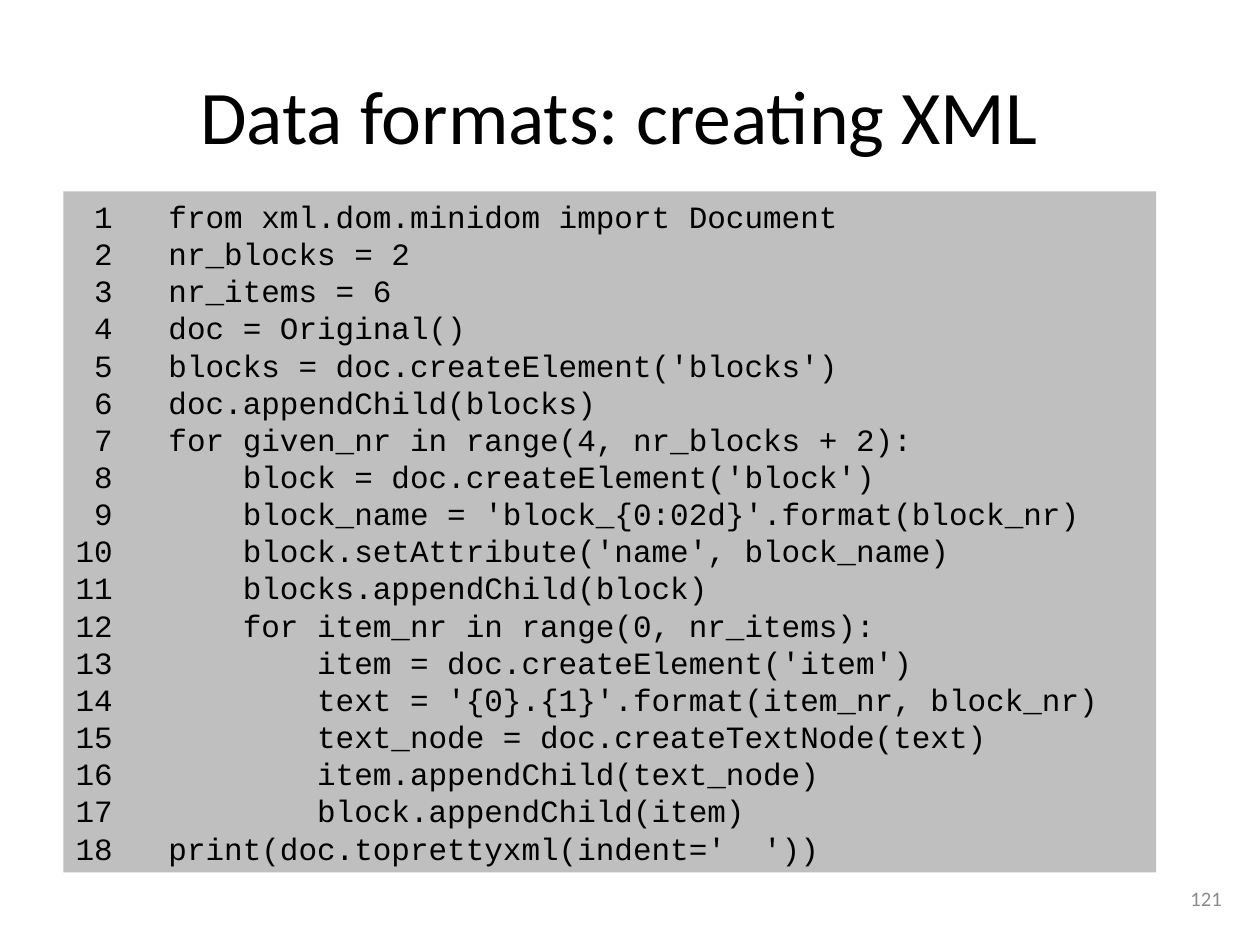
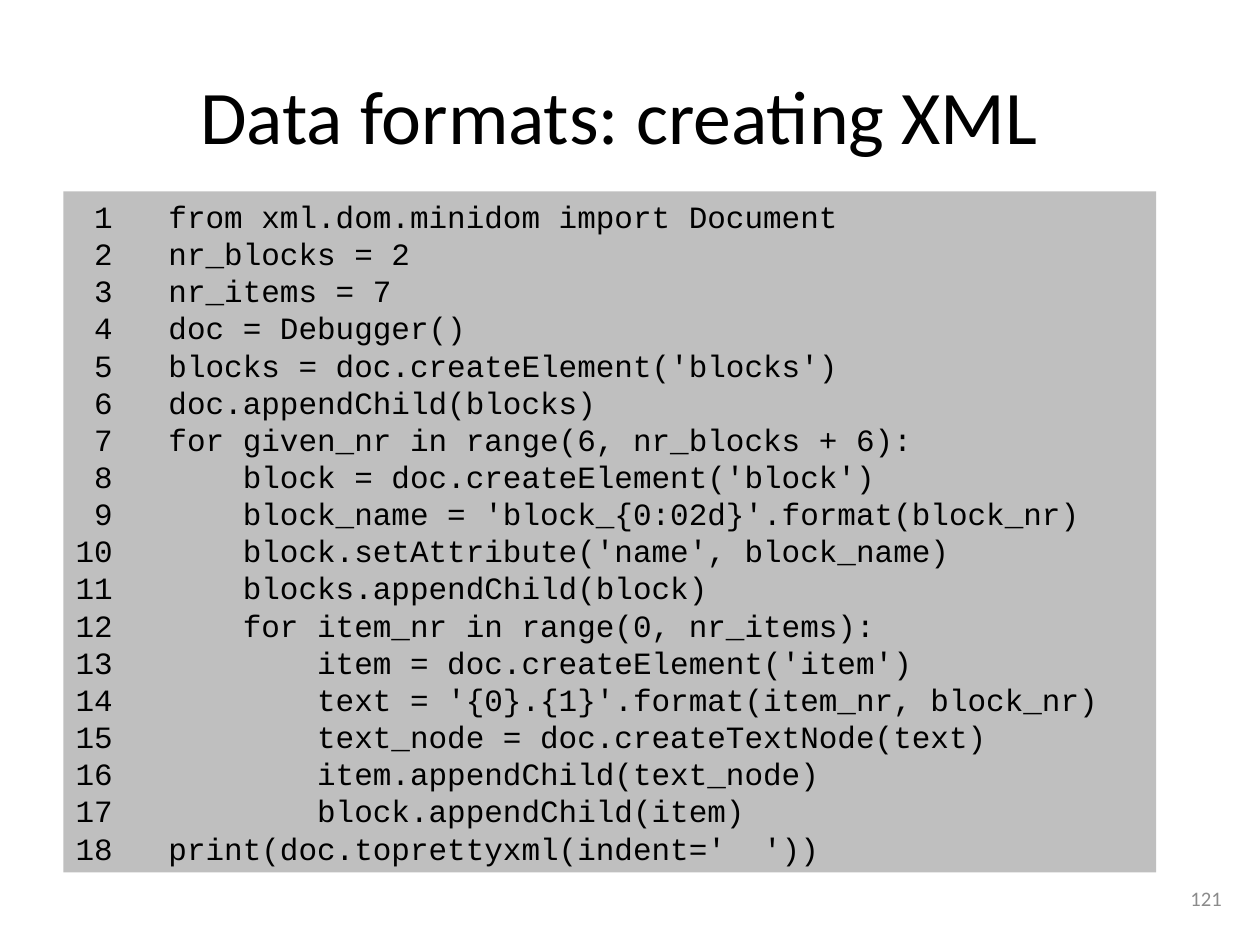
6: 6 -> 7 (382, 293)
Original(: Original( -> Debugger( (373, 330)
range(4: range(4 -> range(6 (540, 441)
2: 2 -> 6 (884, 441)
